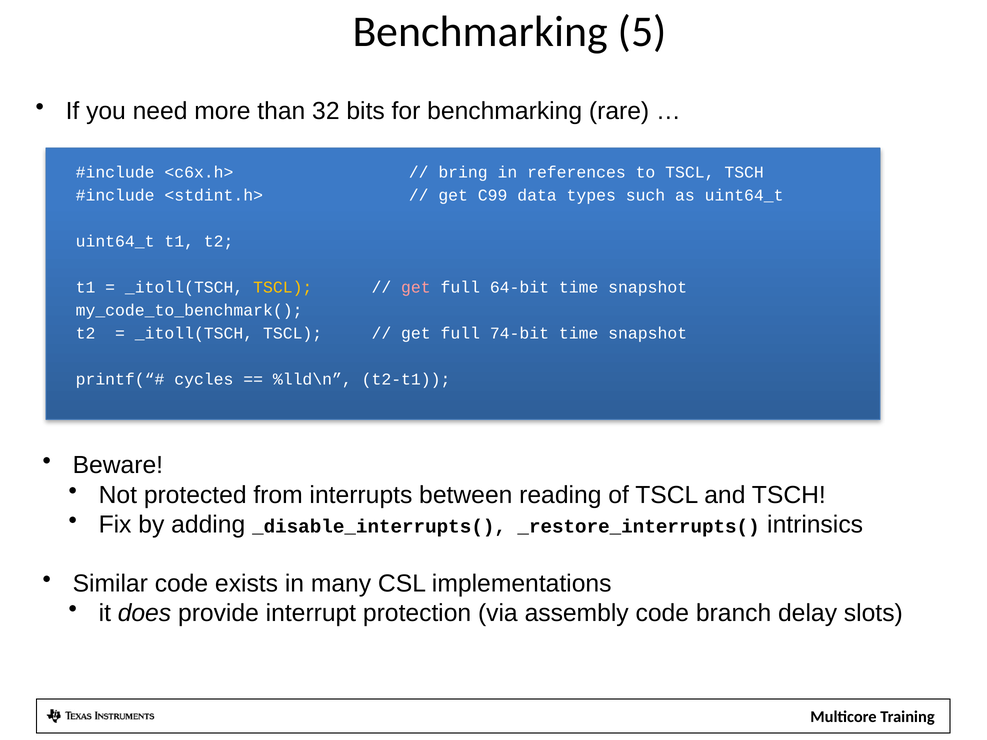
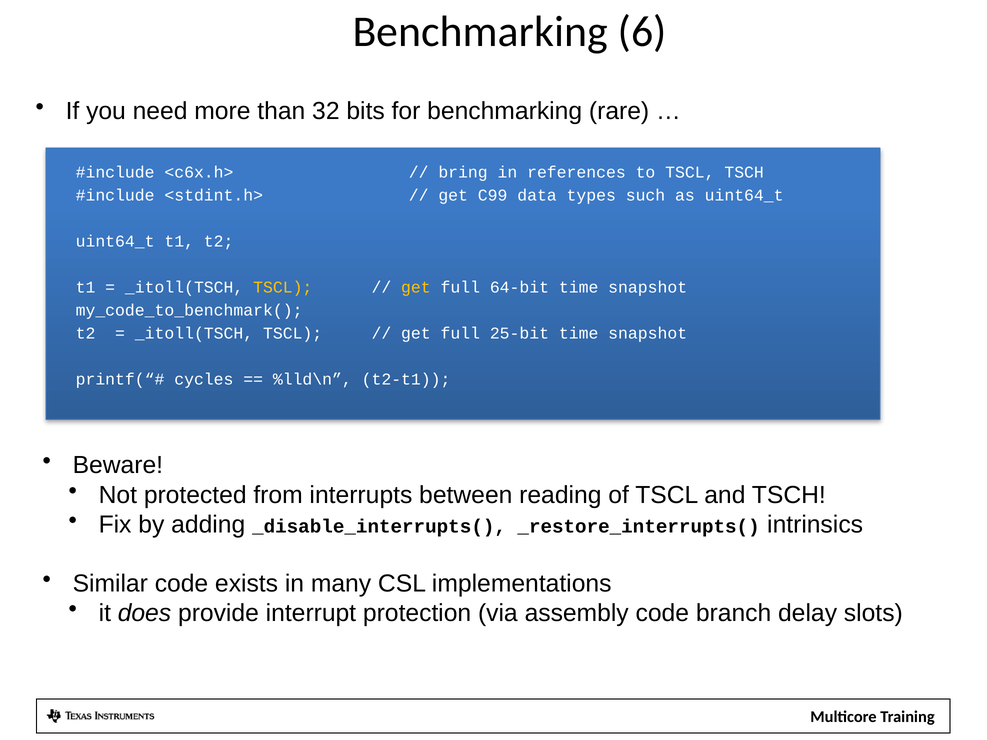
5: 5 -> 6 (642, 32)
get colour: pink -> yellow (416, 287)
74-bit: 74-bit -> 25-bit (519, 334)
